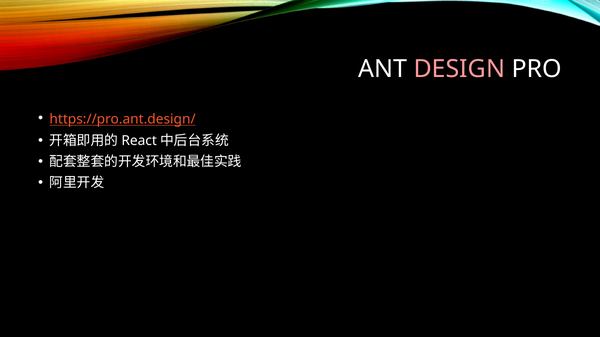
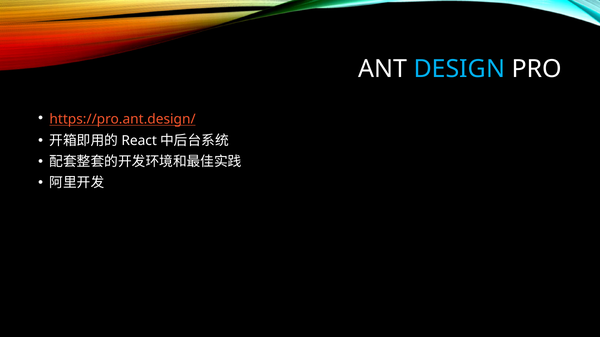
DESIGN colour: pink -> light blue (459, 69)
